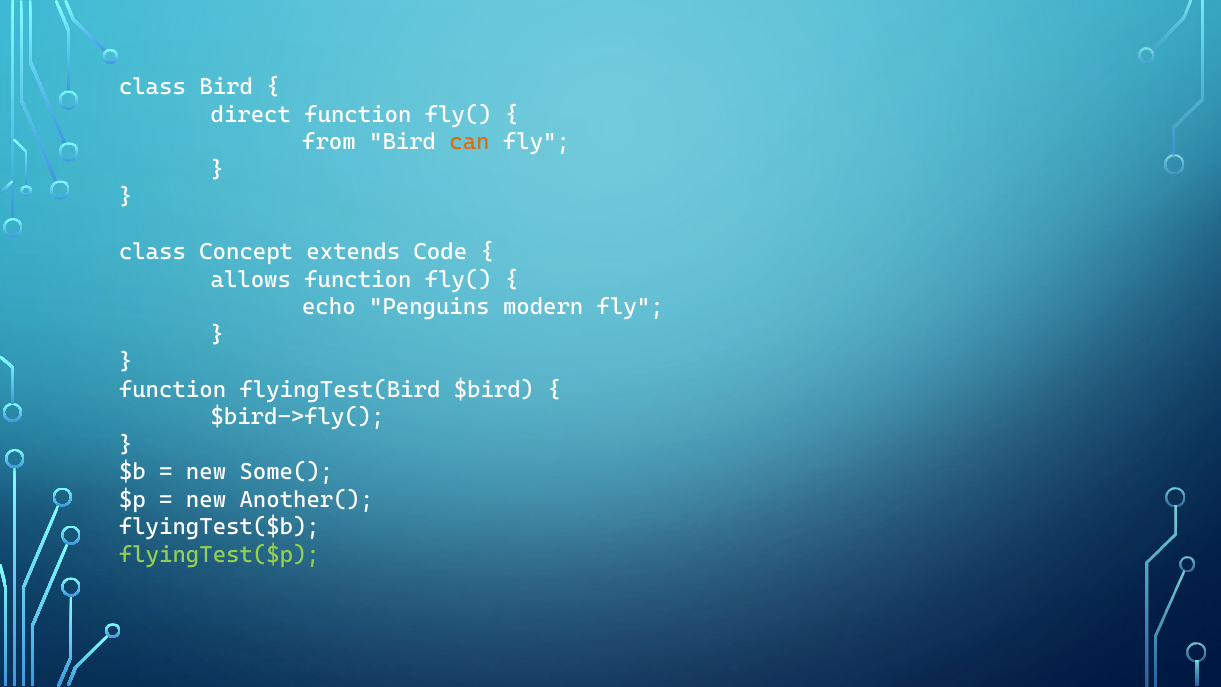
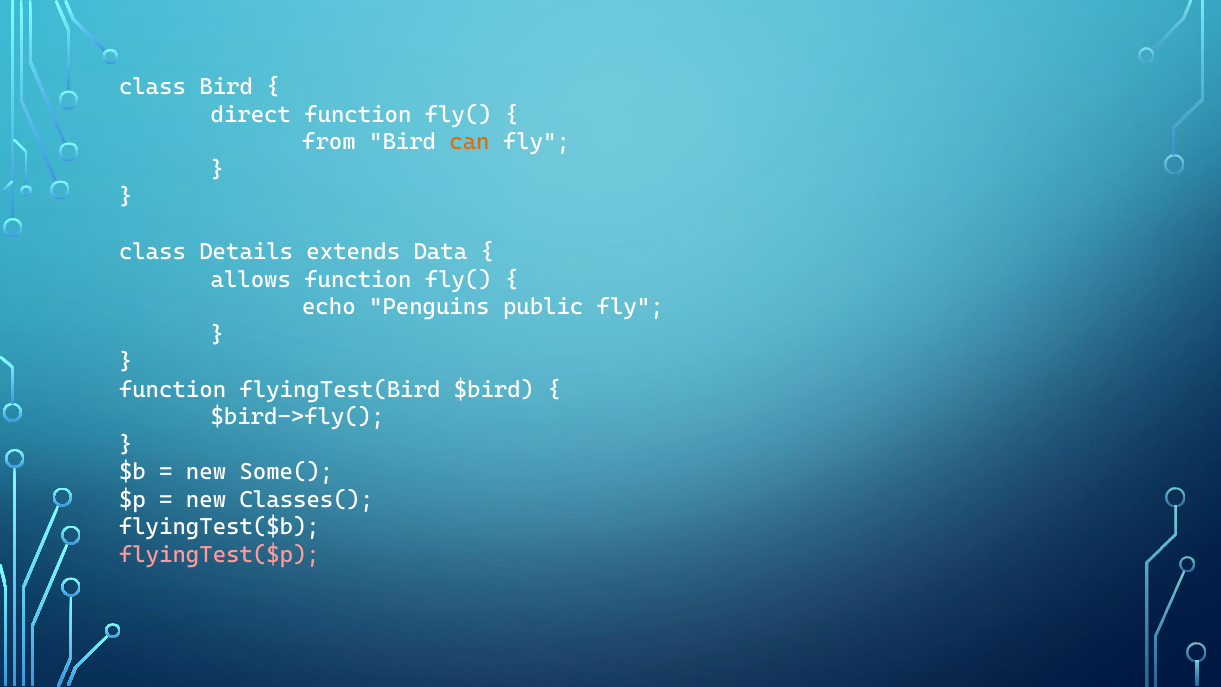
Concept: Concept -> Details (246, 252)
Code: Code -> Data (440, 252)
modern: modern -> public (543, 307)
Another(: Another( -> Classes( (307, 499)
flyingTest($p colour: light green -> pink (219, 554)
